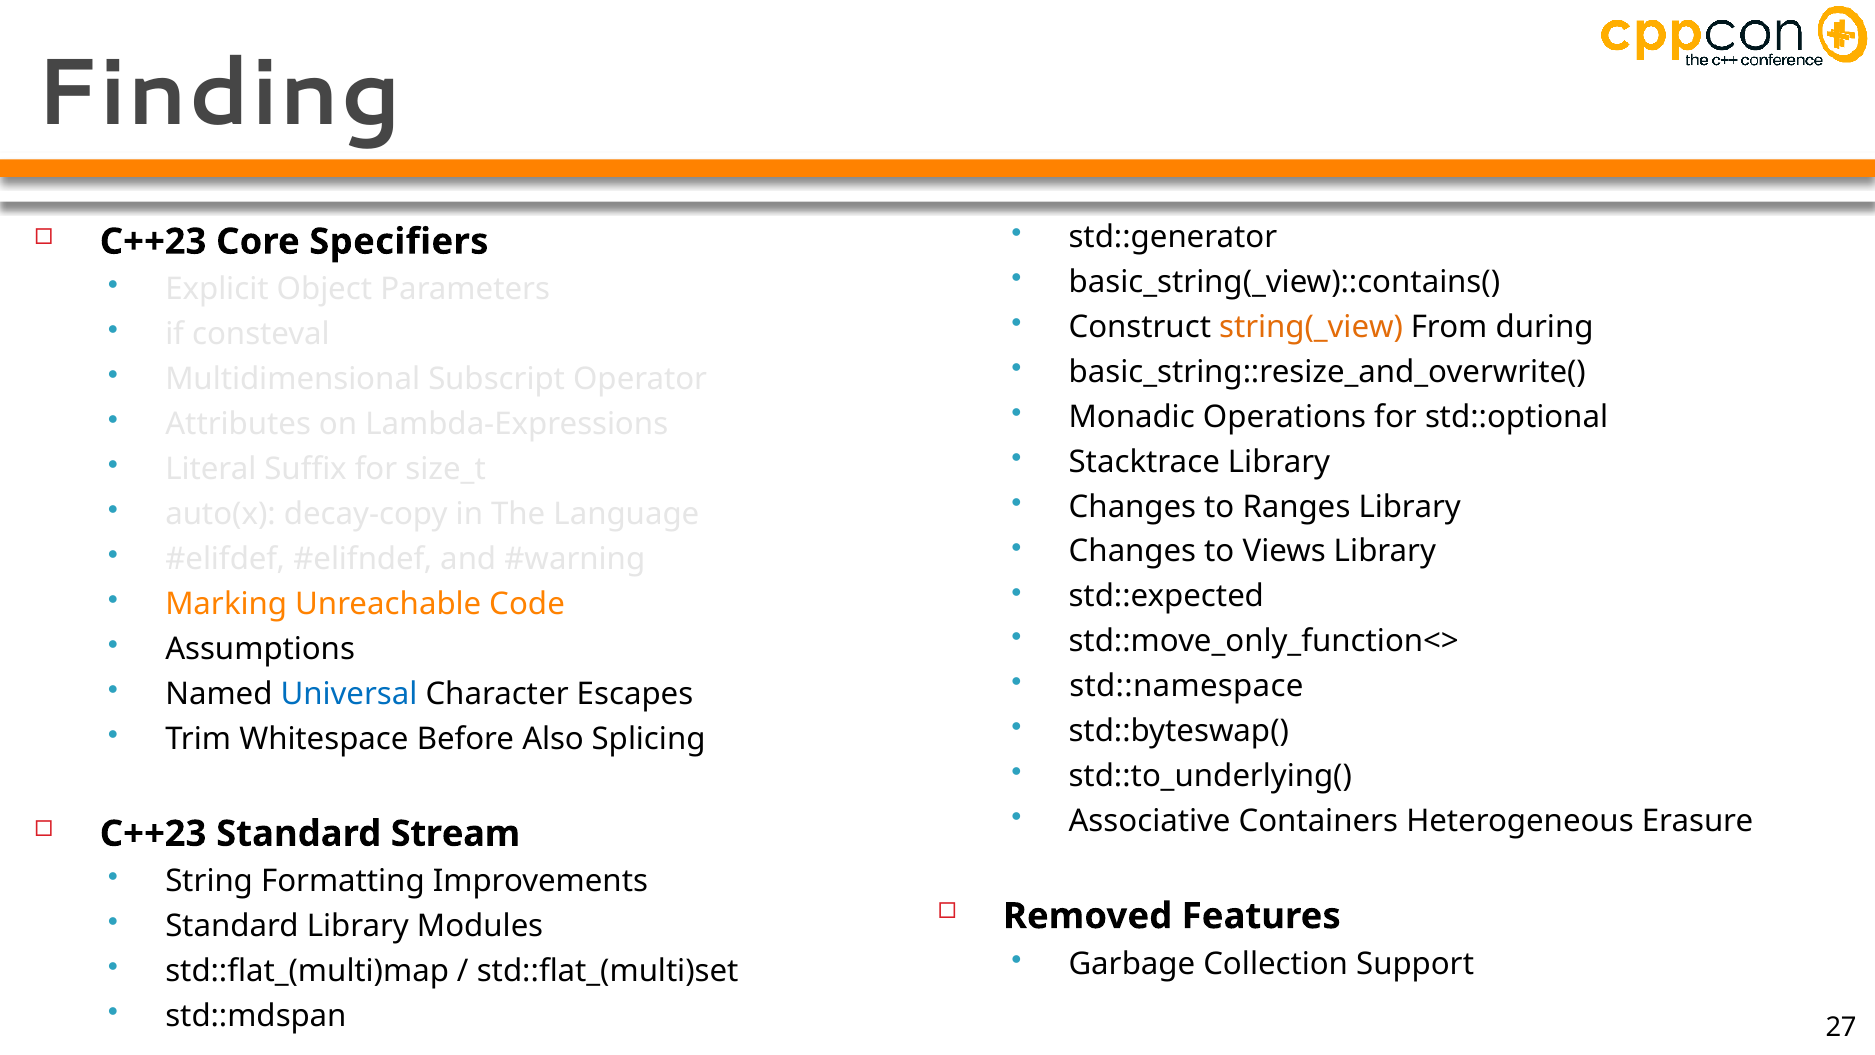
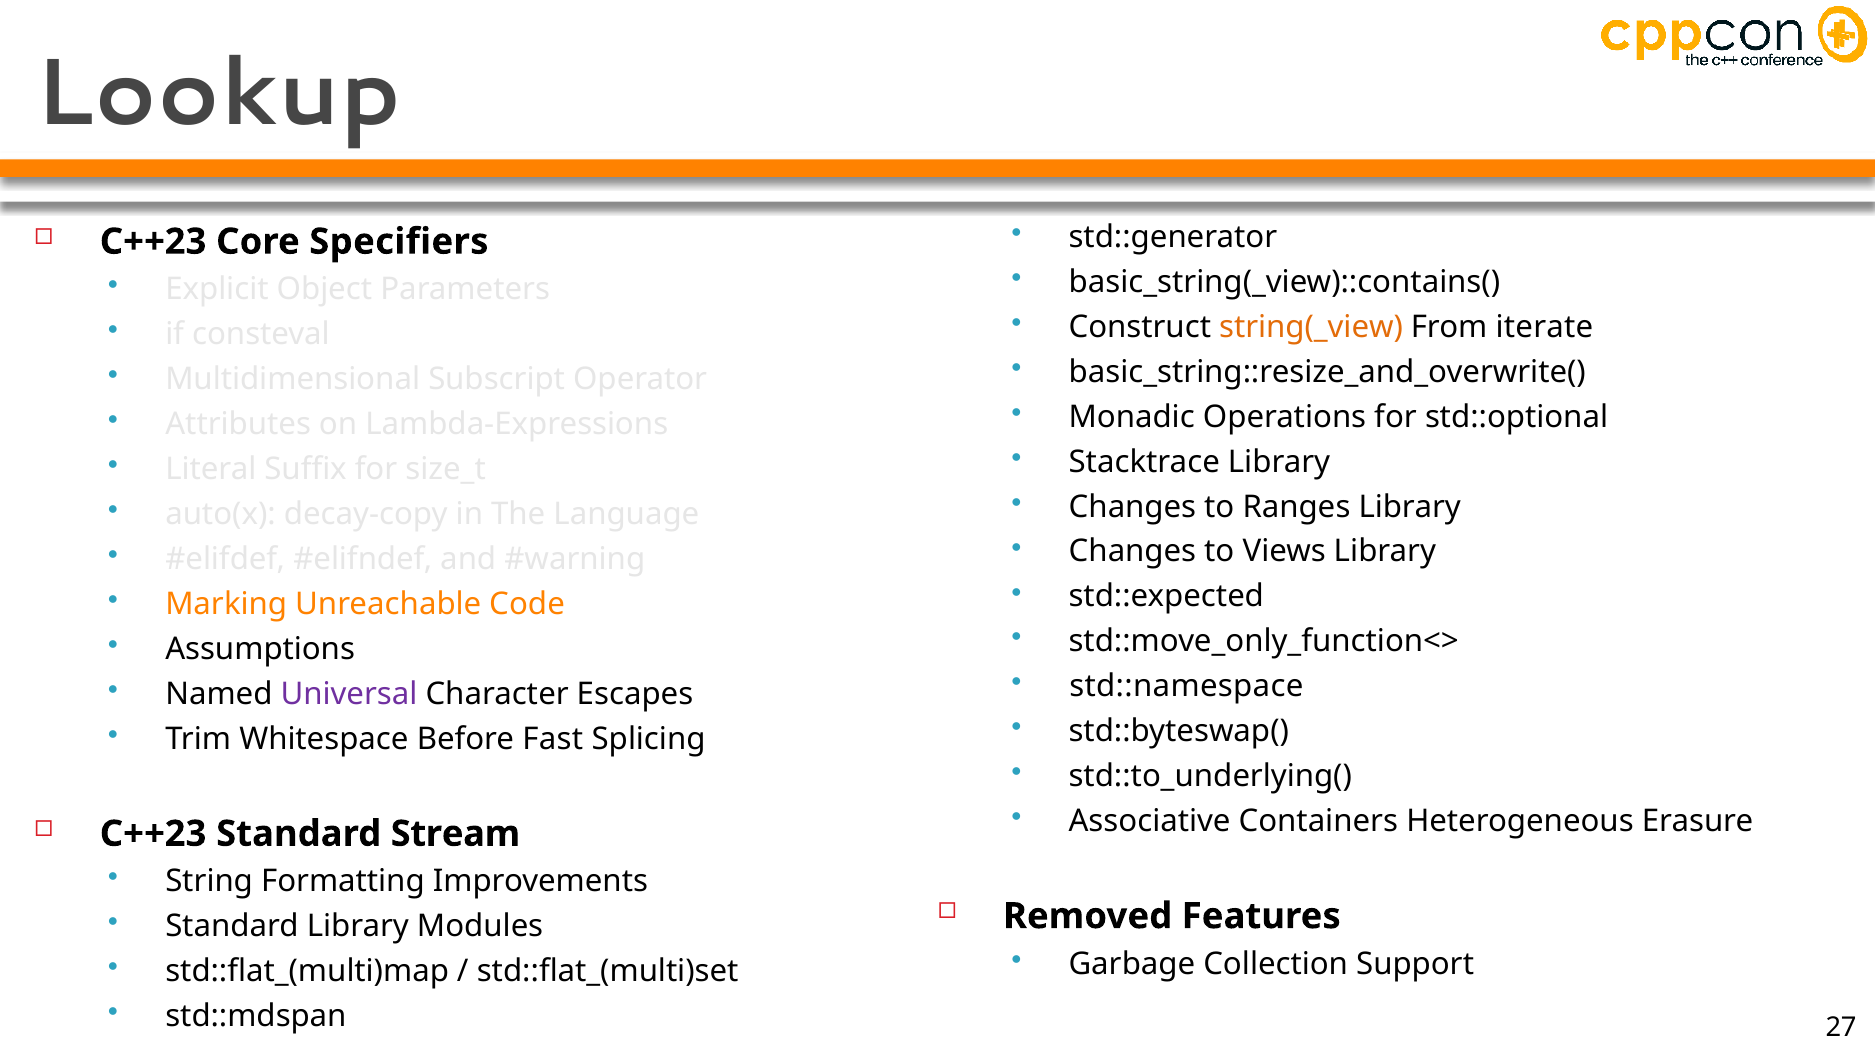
Finding: Finding -> Lookup (218, 93)
during: during -> iterate (1544, 327)
Universal colour: blue -> purple (349, 694)
Also: Also -> Fast (553, 739)
